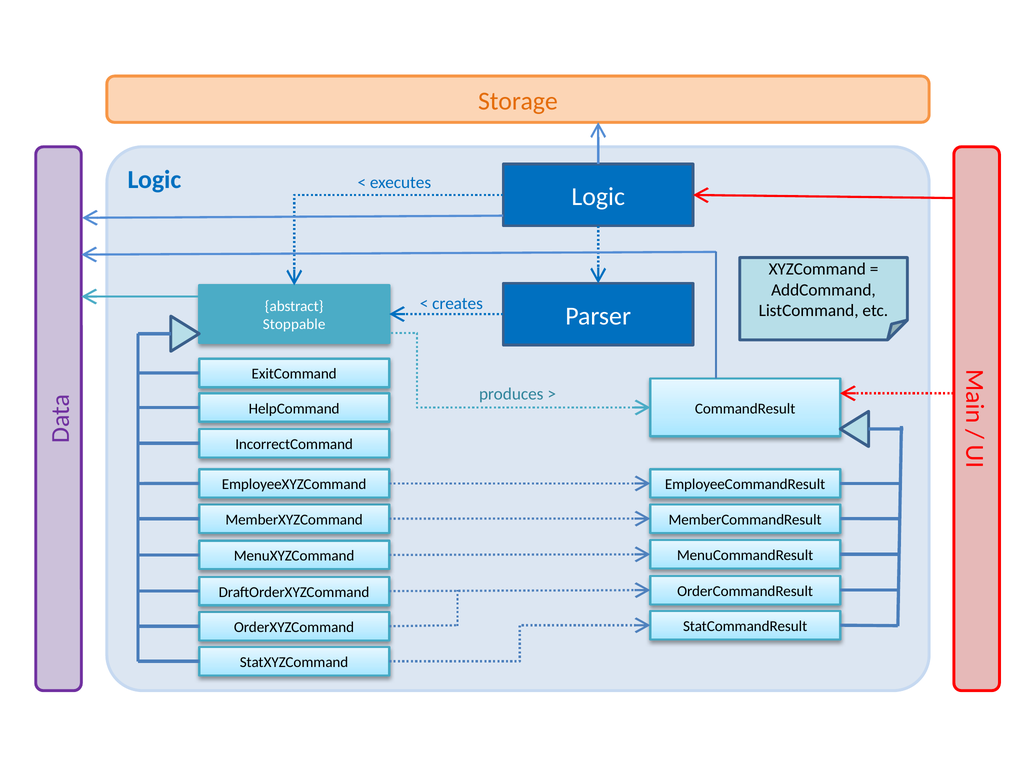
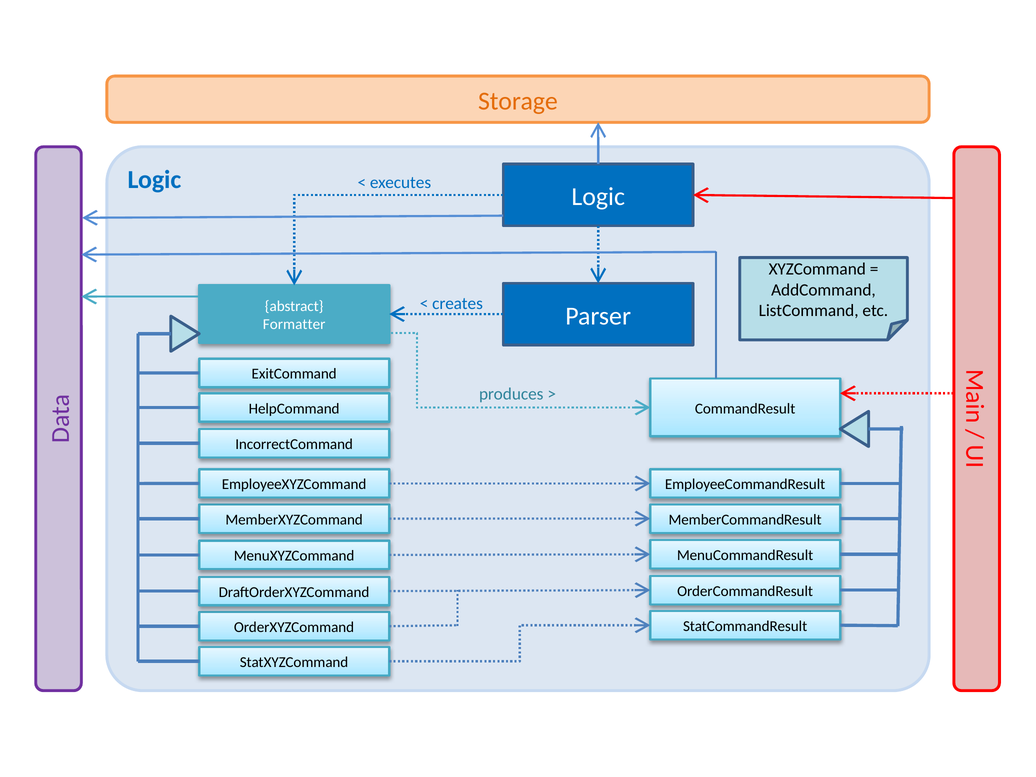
Stoppable: Stoppable -> Formatter (294, 324)
